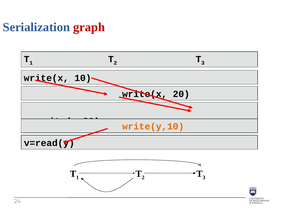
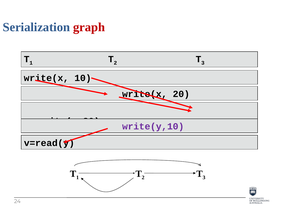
write(y,10 colour: orange -> purple (153, 126)
